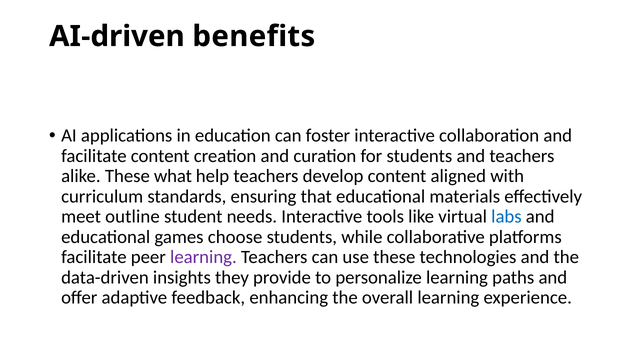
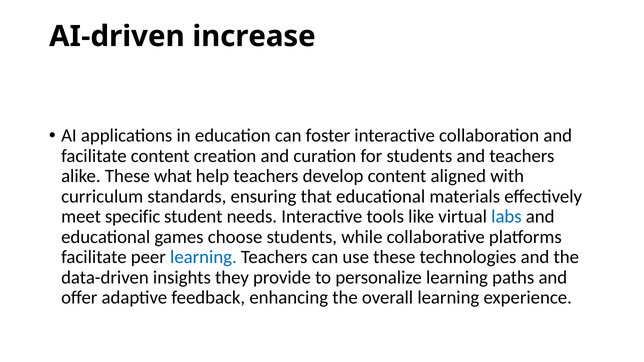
benefits: benefits -> increase (254, 36)
outline: outline -> specific (133, 217)
learning colour: purple -> blue (203, 257)
